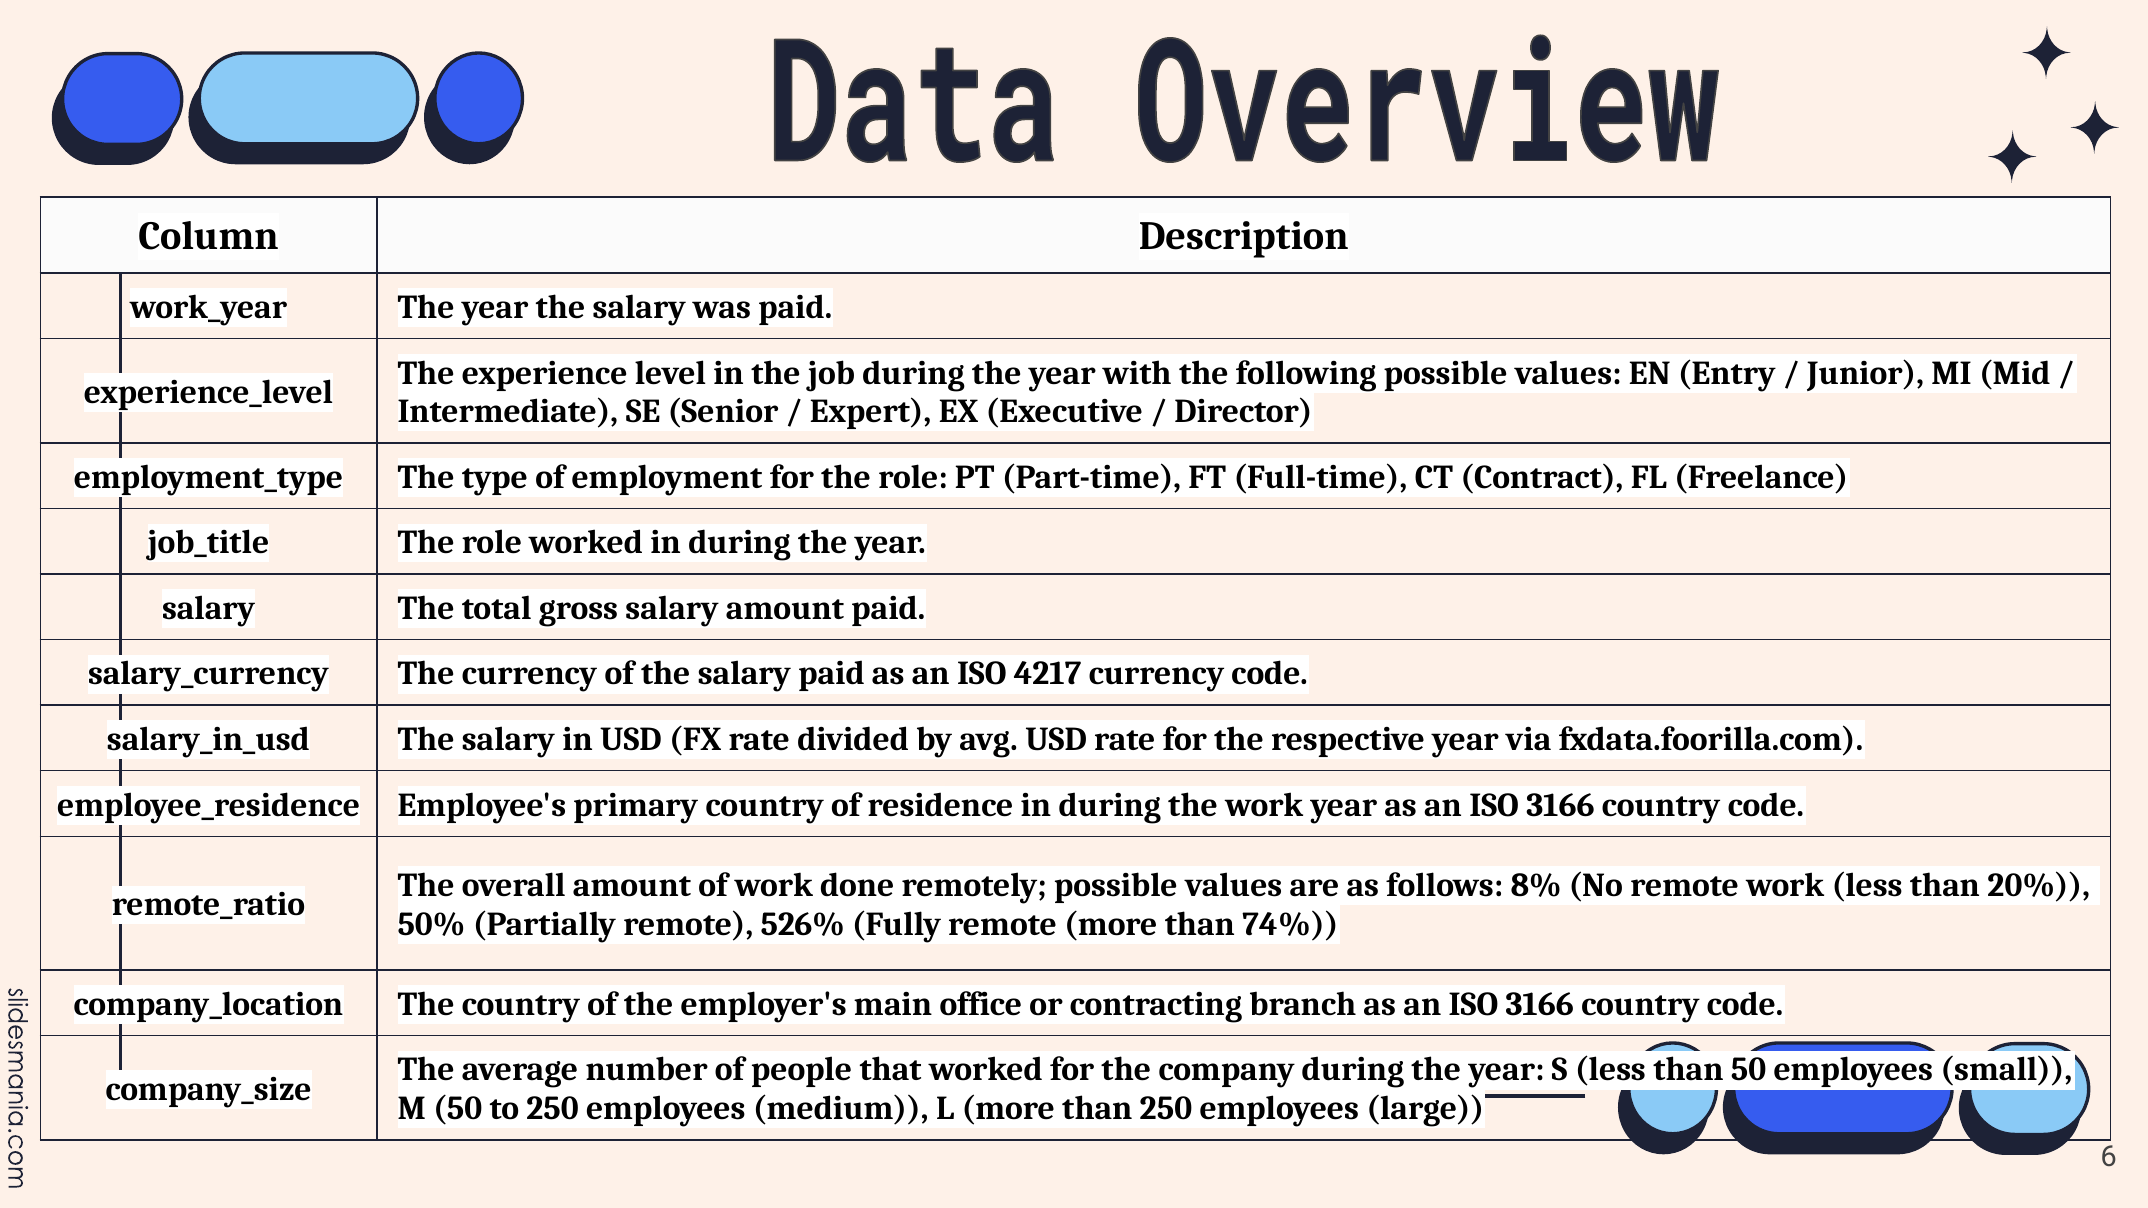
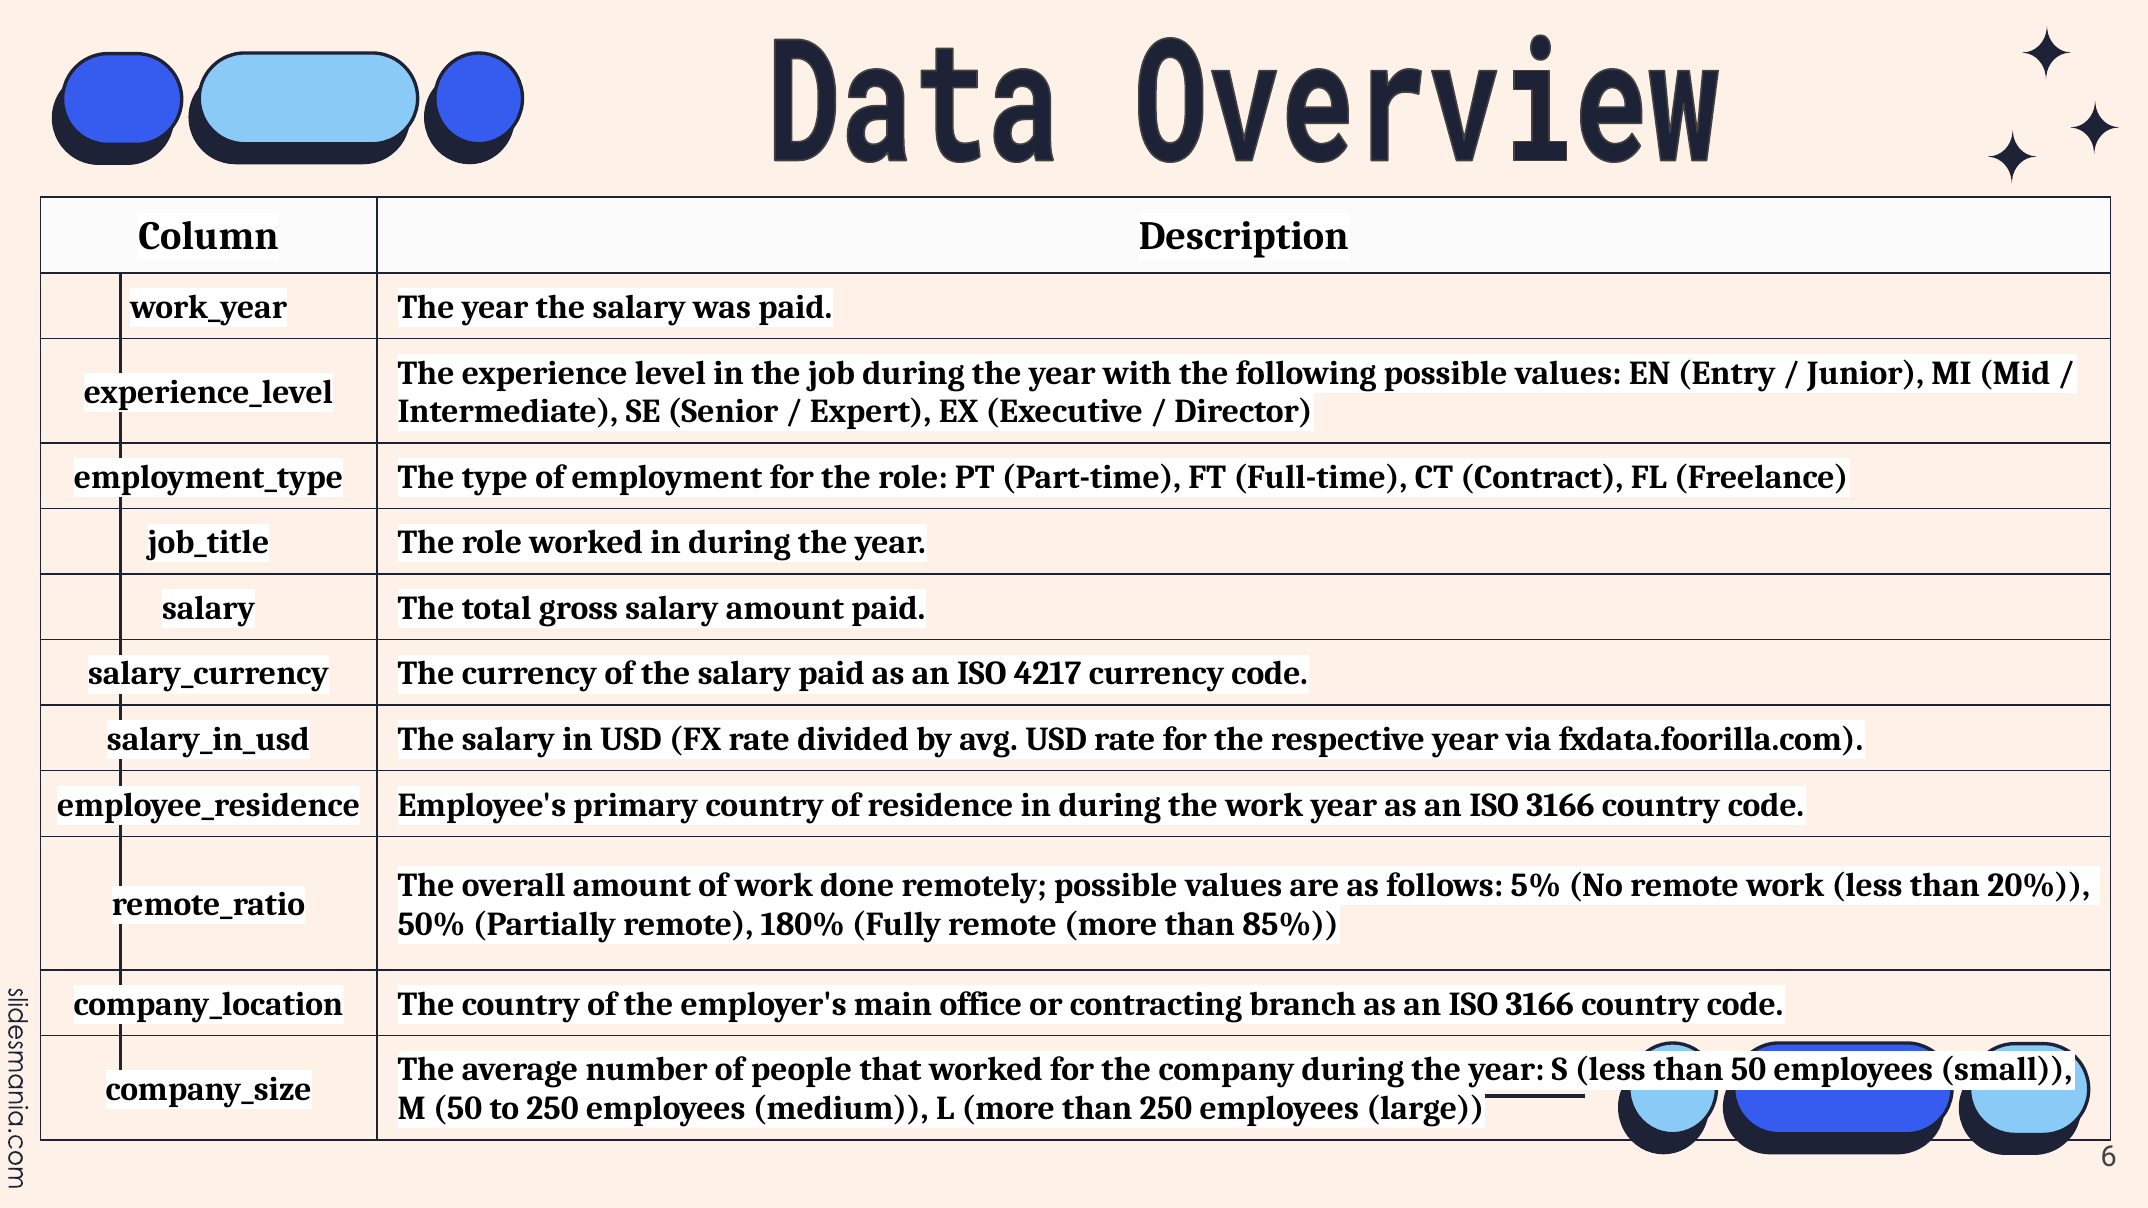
8%: 8% -> 5% (1536, 886)
526%: 526% -> 180% (803, 924)
74%: 74% -> 85% (1291, 924)
